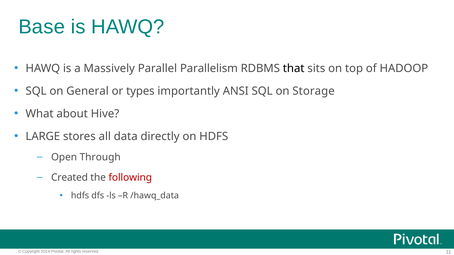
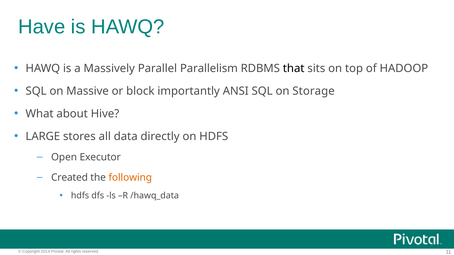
Base: Base -> Have (42, 27)
General: General -> Massive (88, 91)
types: types -> block (140, 91)
Through: Through -> Executor (100, 157)
following colour: red -> orange (130, 178)
